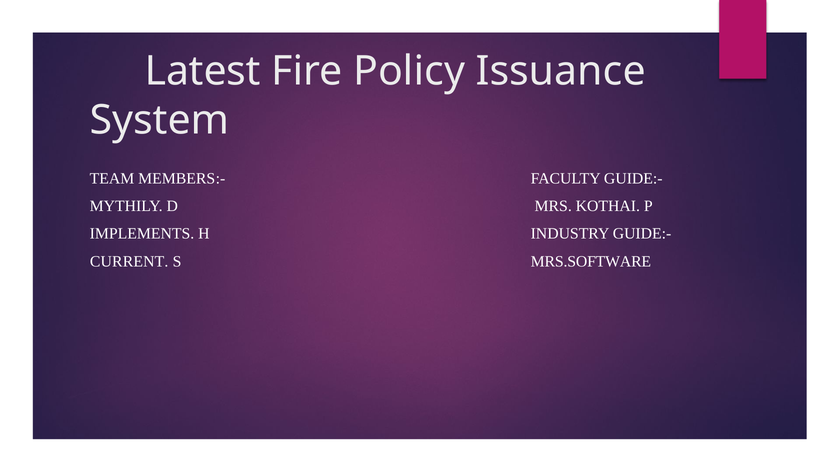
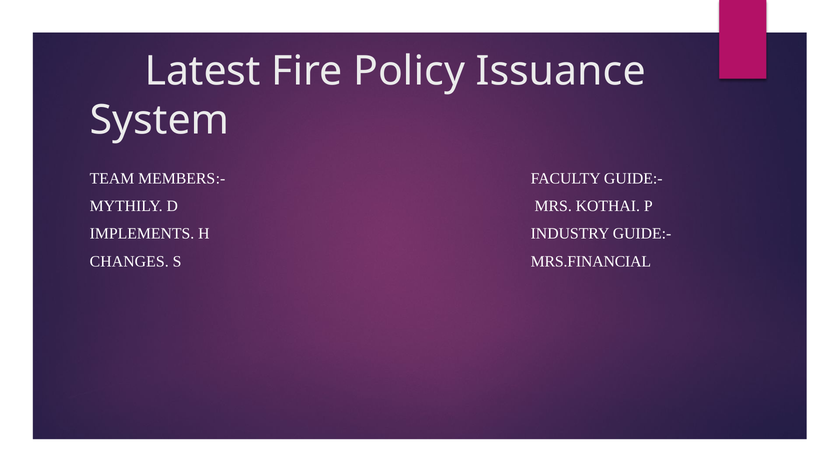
CURRENT: CURRENT -> CHANGES (129, 262)
MRS.SOFTWARE: MRS.SOFTWARE -> MRS.FINANCIAL (591, 262)
